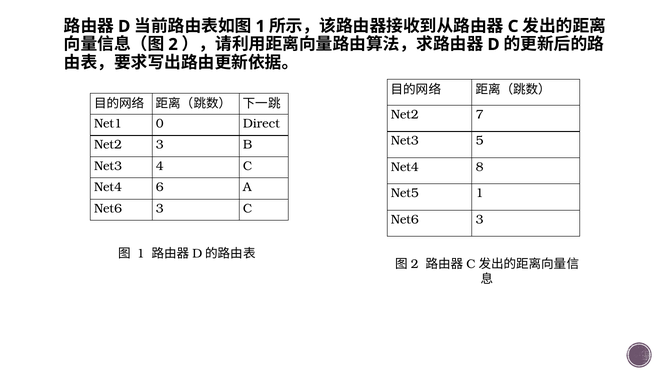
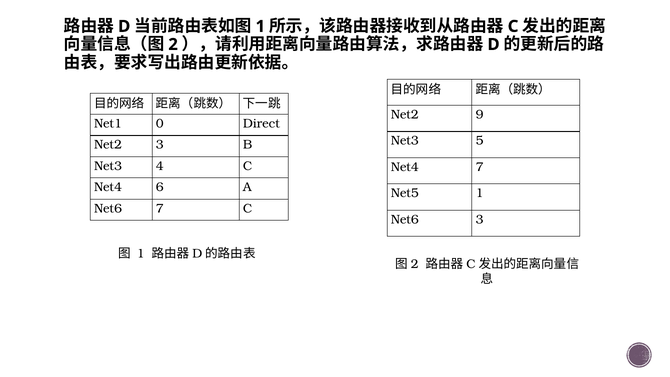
7: 7 -> 9 (480, 115)
Net4 8: 8 -> 7 (480, 167)
3: 3 -> 7 (160, 208)
